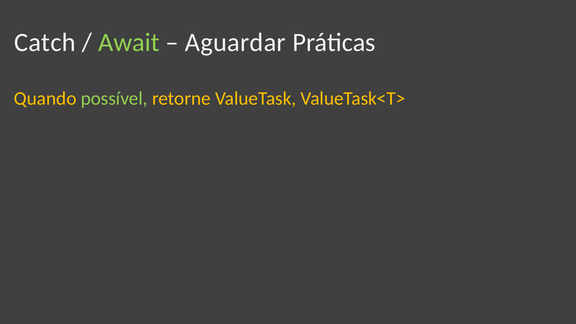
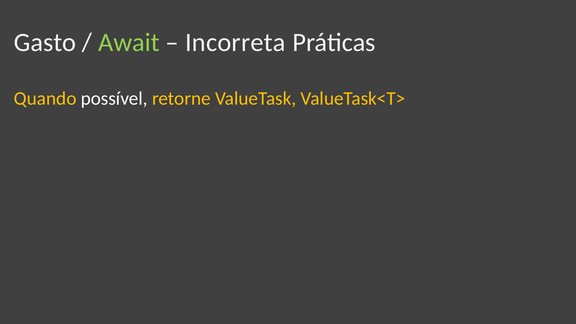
Catch: Catch -> Gasto (45, 42)
Aguardar: Aguardar -> Incorreta (235, 42)
possível colour: light green -> white (114, 98)
